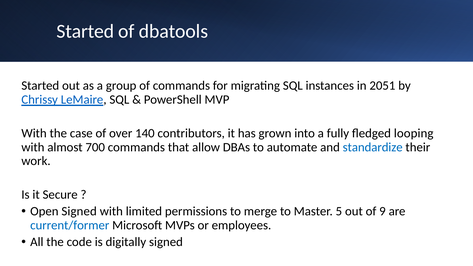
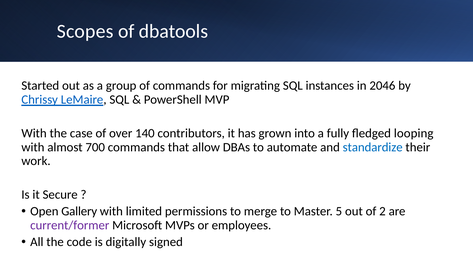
Started: Started -> Scopes (85, 31)
2051: 2051 -> 2046 (382, 86)
Open Signed: Signed -> Gallery (79, 211)
9: 9 -> 2 (382, 211)
current/former colour: blue -> purple (70, 225)
